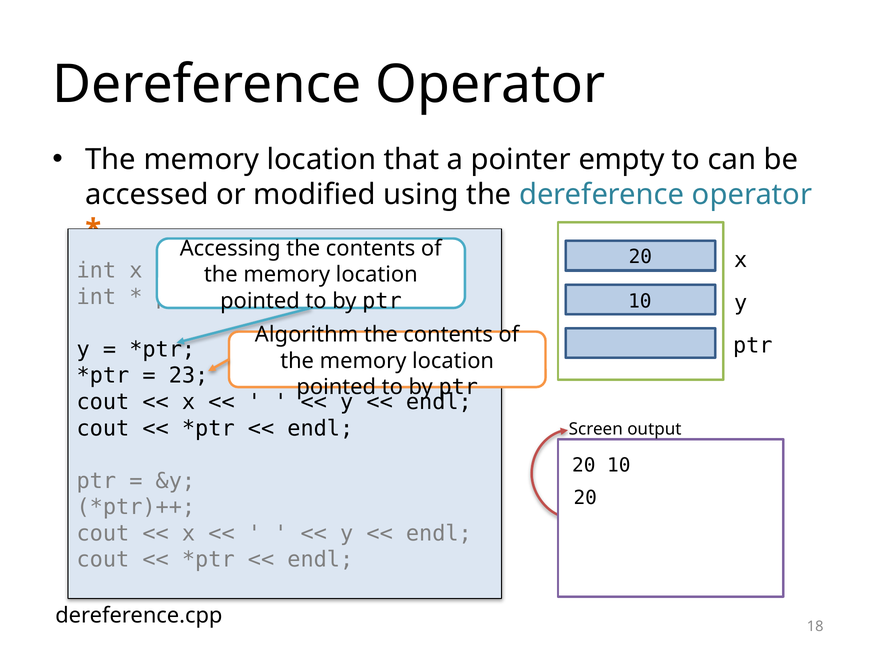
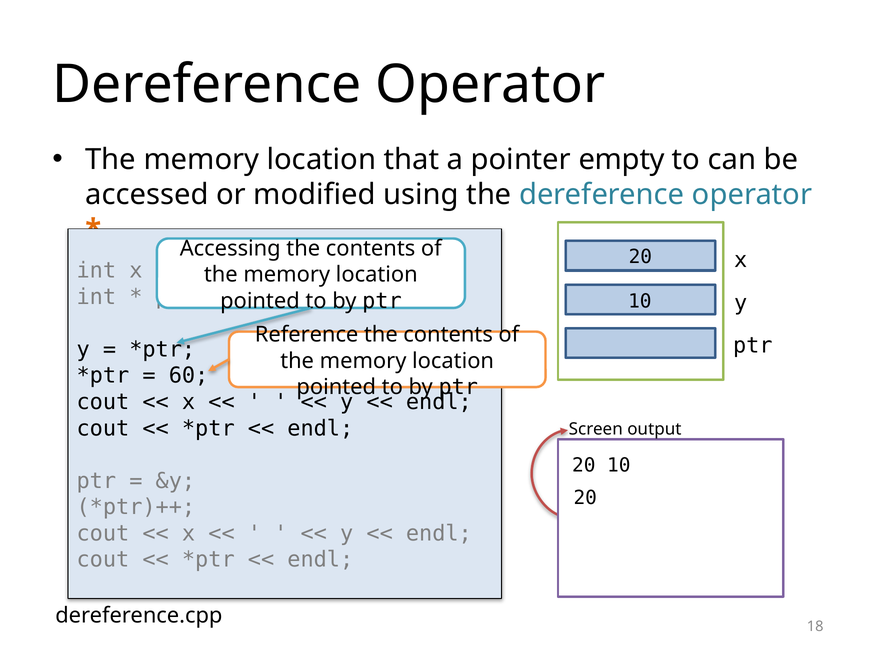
Algorithm: Algorithm -> Reference (307, 335)
23: 23 -> 60 (189, 376)
